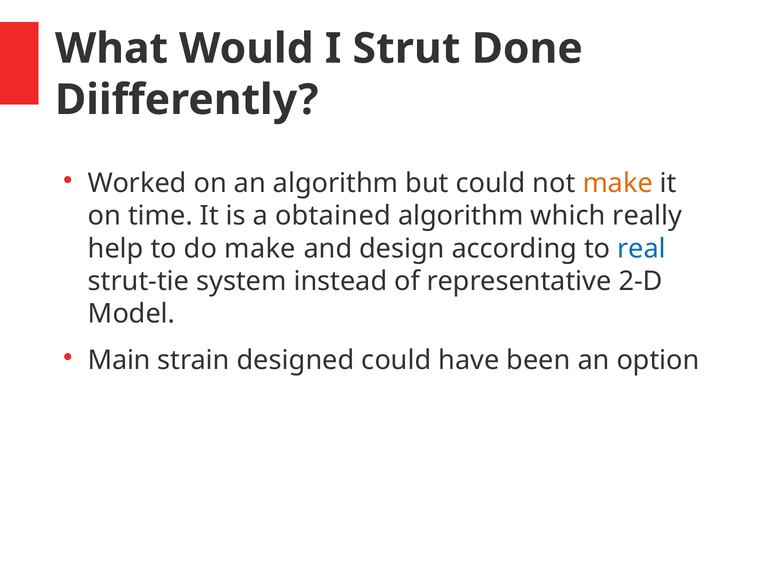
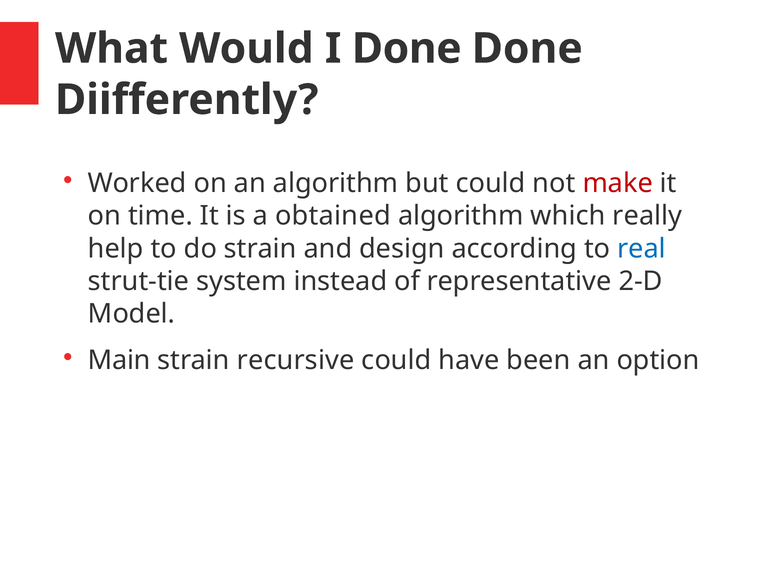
I Strut: Strut -> Done (407, 49)
make colour: orange -> red (618, 183)
do make: make -> strain (260, 248)
designed: designed -> recursive (296, 360)
